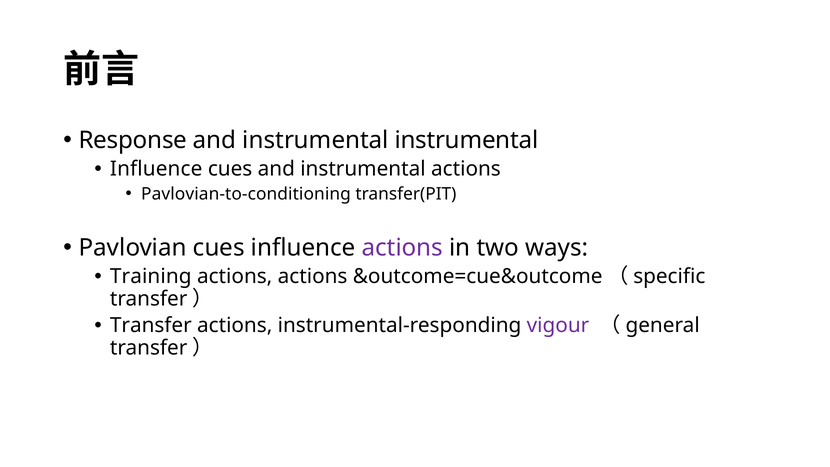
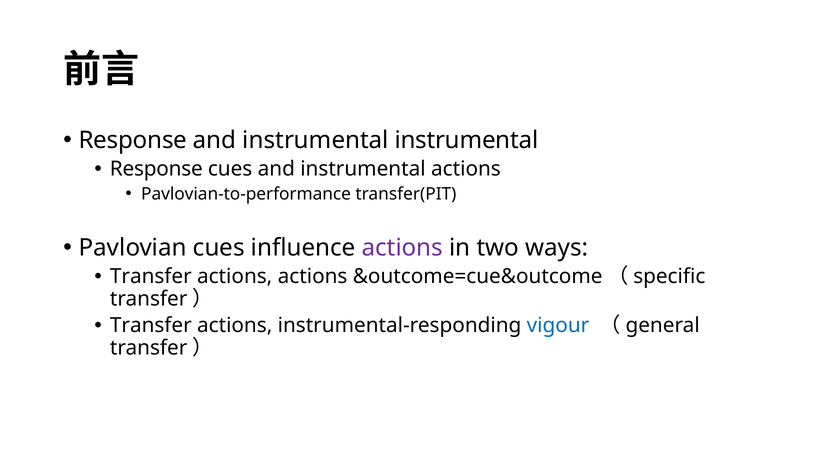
Influence: Influence -> Response (156, 169)
Pavlovian-to-conditioning: Pavlovian-to-conditioning -> Pavlovian-to-performance (246, 194)
Training: Training -> Transfer (151, 276)
vigour colour: purple -> blue (558, 326)
